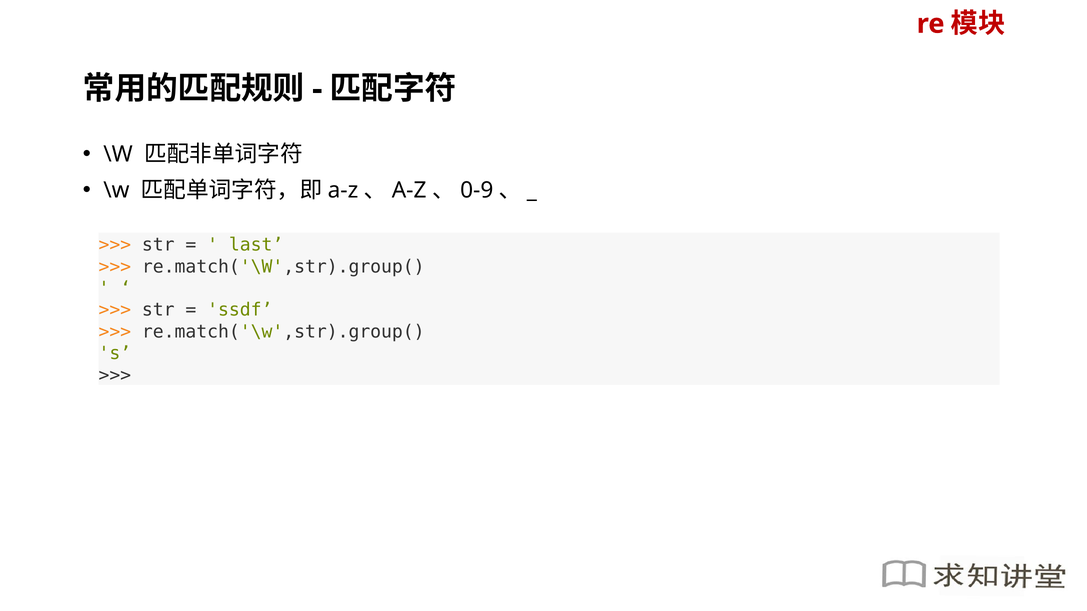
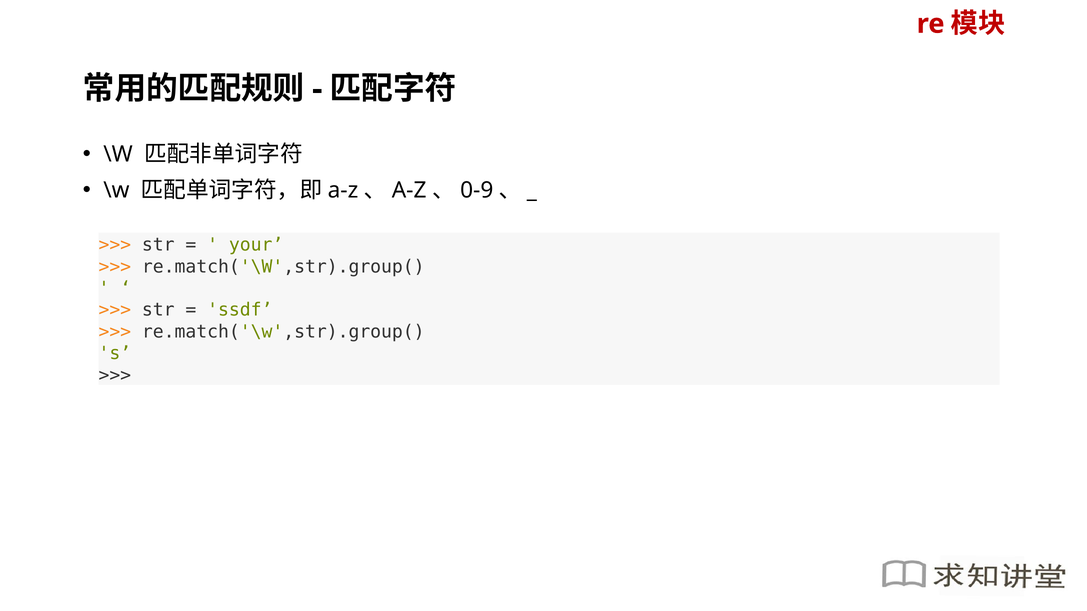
last: last -> your (256, 245)
